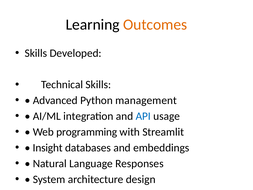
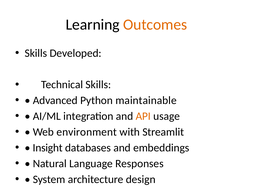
Python management: management -> maintainable (146, 100)
API colour: blue -> orange (143, 116)
programming: programming -> environment (87, 132)
